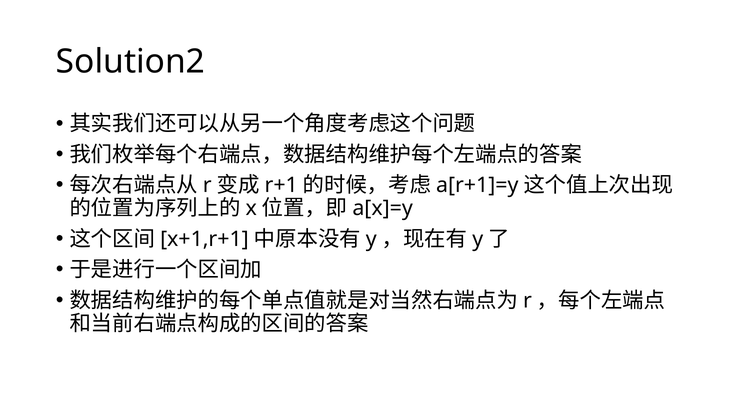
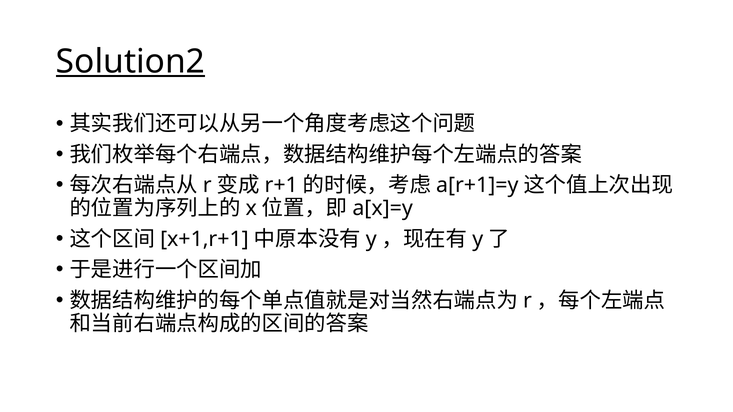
Solution2 underline: none -> present (130, 62)
